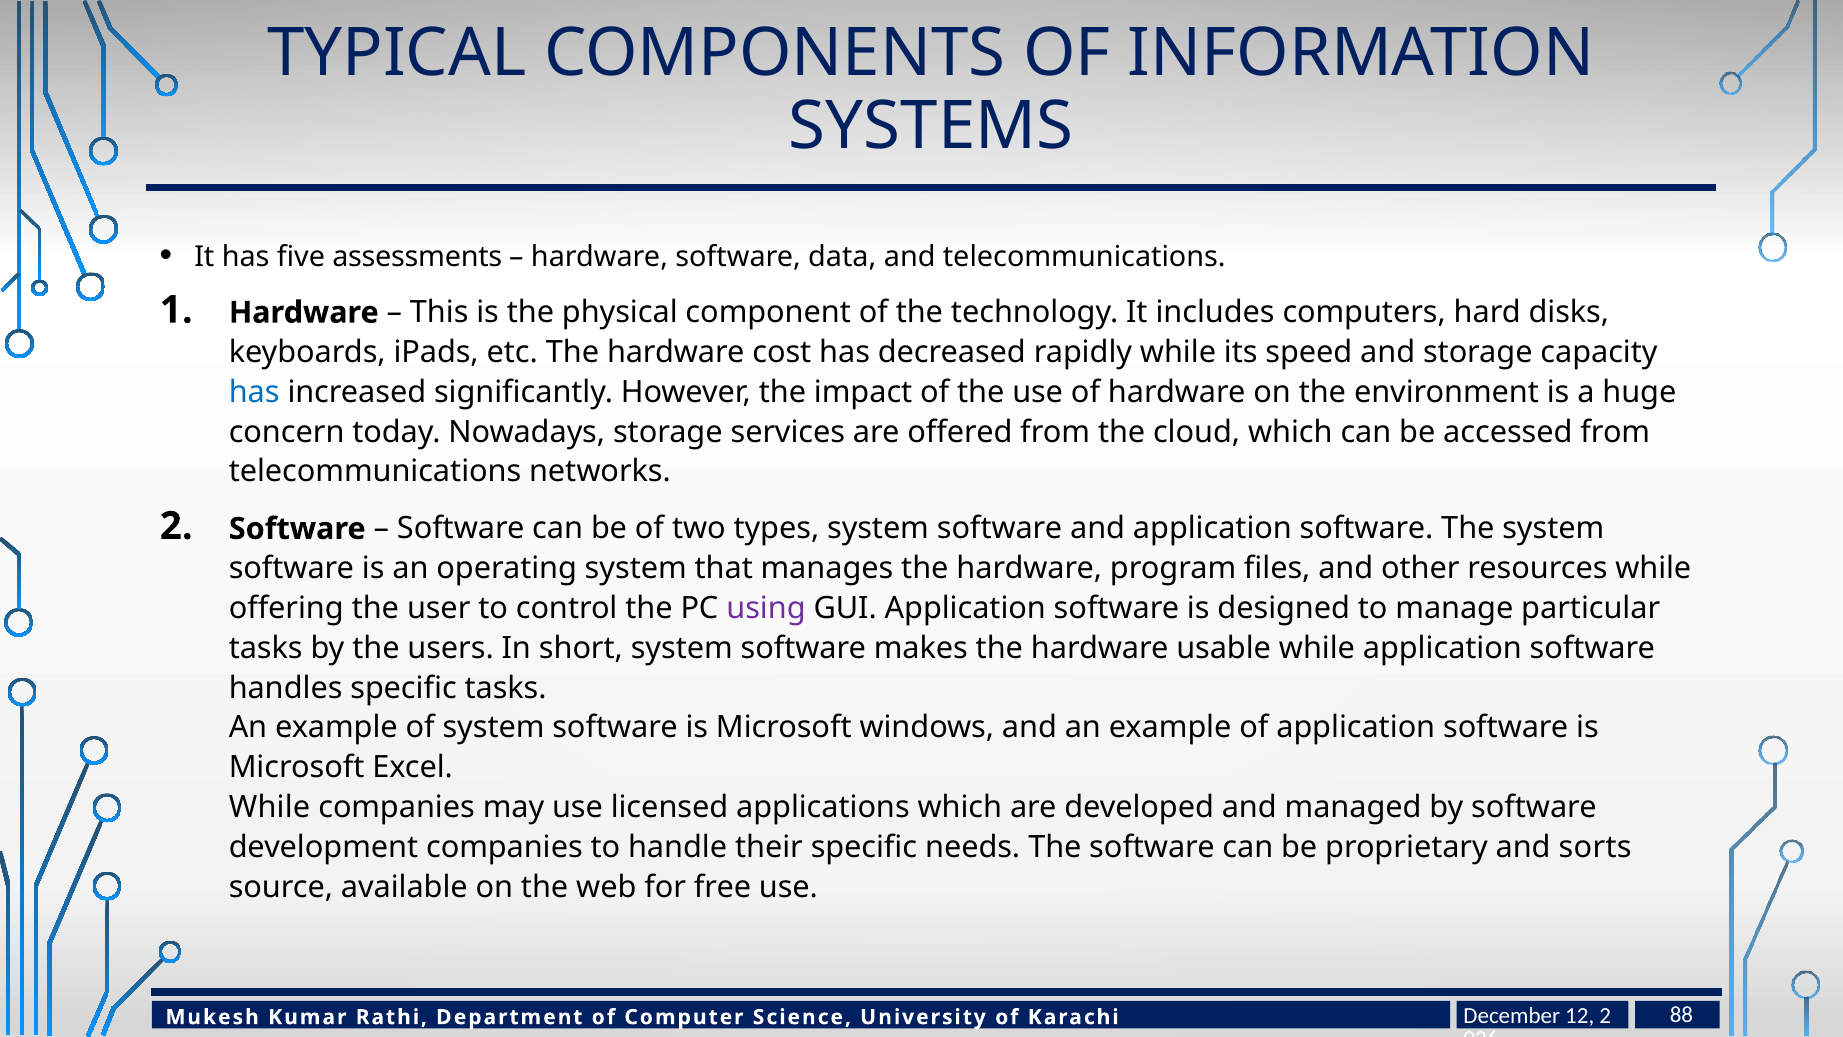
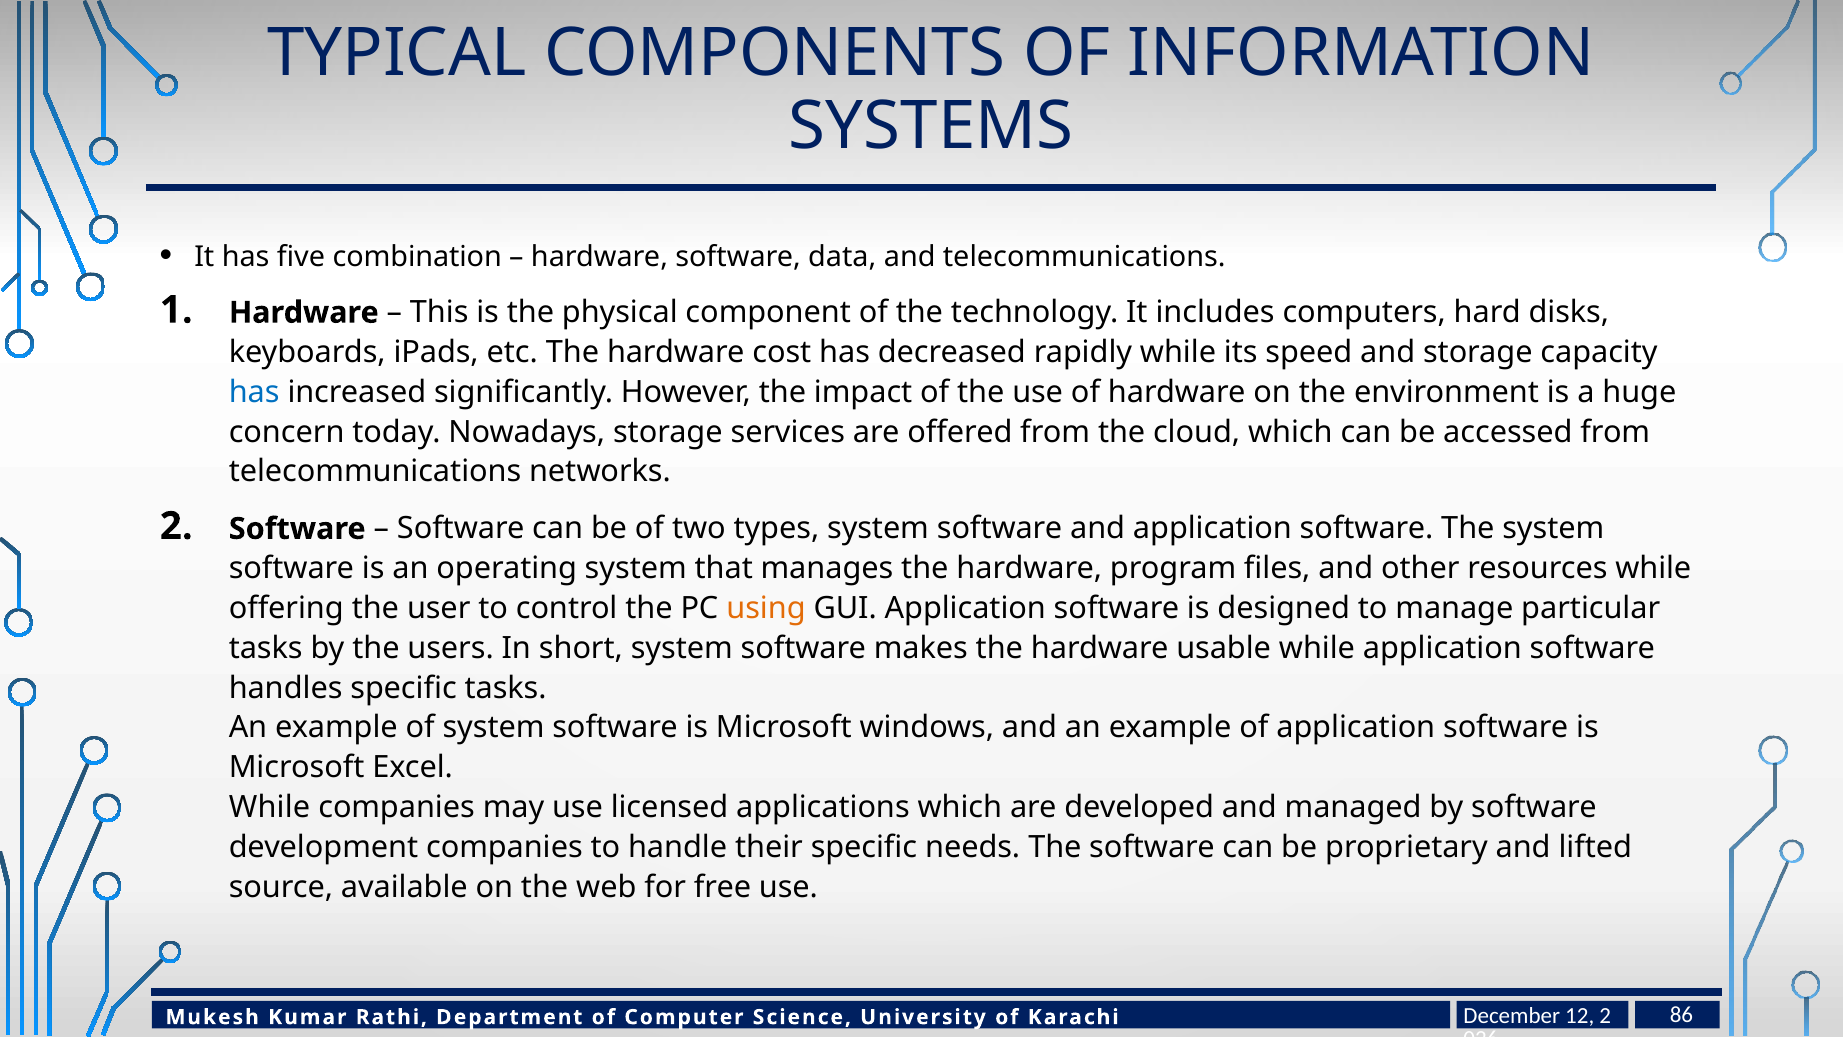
assessments: assessments -> combination (417, 256)
using colour: purple -> orange (766, 608)
sorts: sorts -> lifted (1595, 847)
88: 88 -> 86 (1682, 1014)
